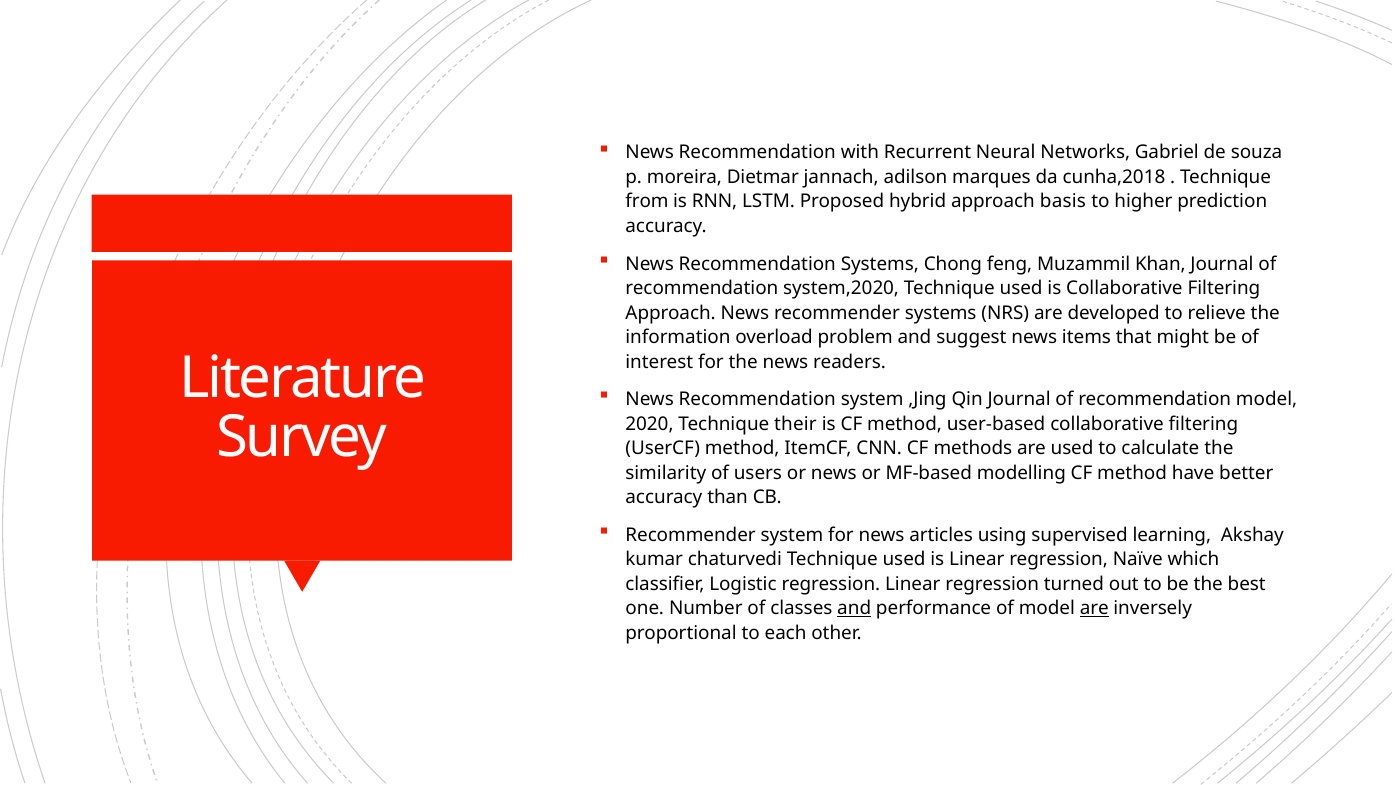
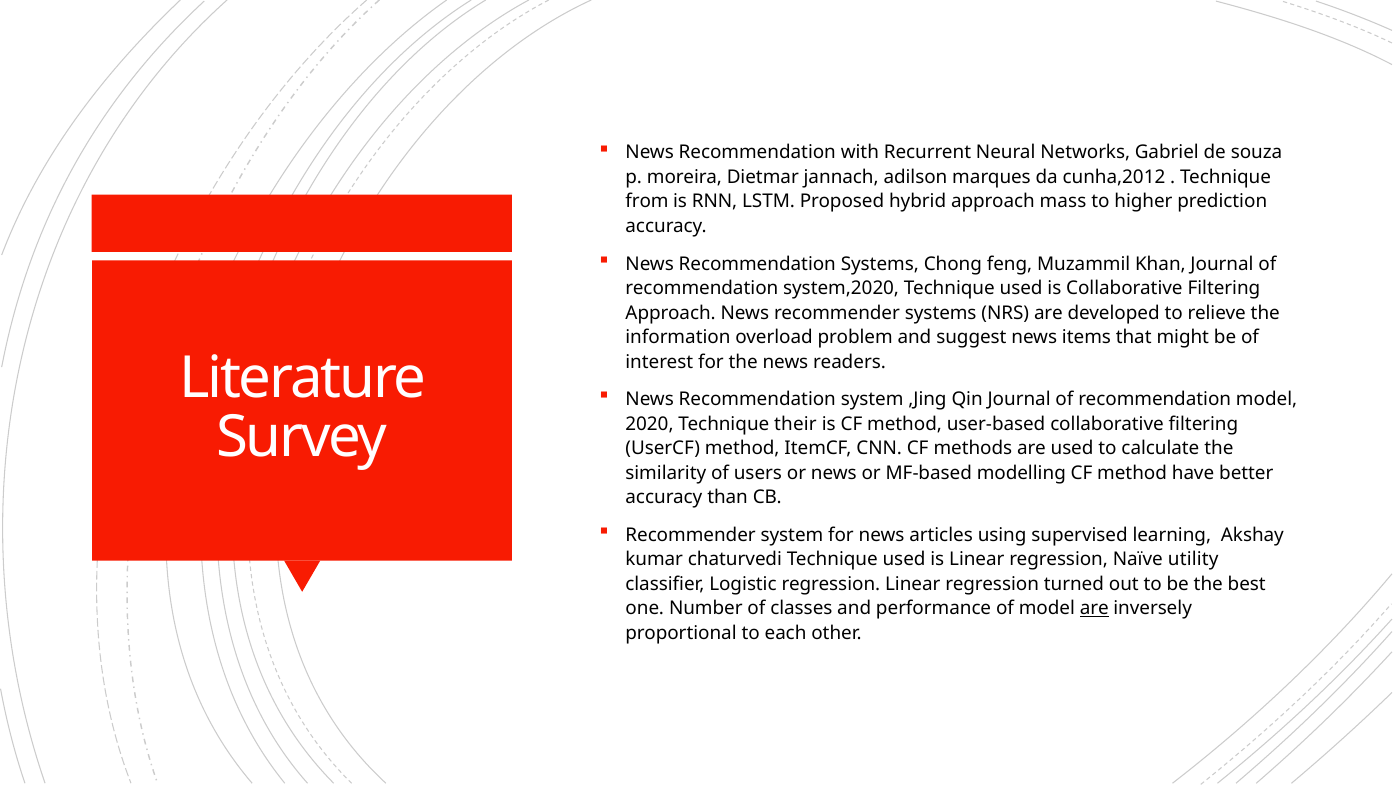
cunha,2018: cunha,2018 -> cunha,2012 (1114, 177)
basis: basis -> mass (1063, 202)
which: which -> utility (1193, 559)
and underline: present -> none (854, 608)
